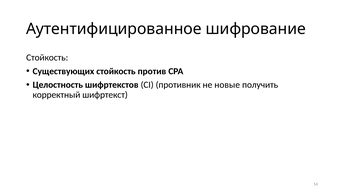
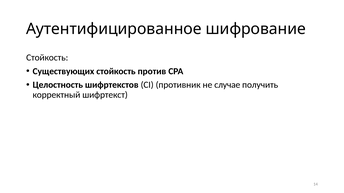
новые: новые -> случае (227, 85)
